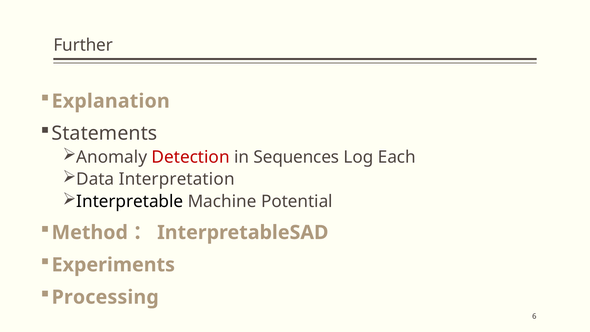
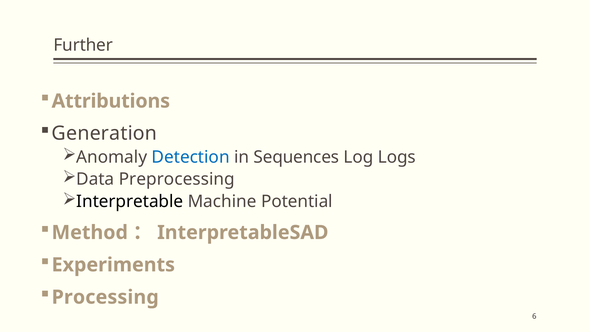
Explanation: Explanation -> Attributions (111, 101)
Statements: Statements -> Generation (104, 133)
Detection colour: red -> blue (191, 157)
Each: Each -> Logs (397, 157)
Interpretation: Interpretation -> Preprocessing (177, 179)
